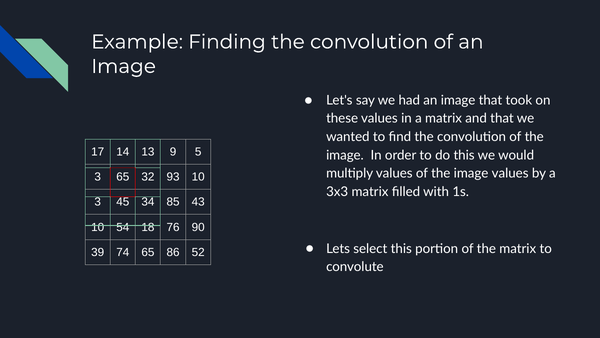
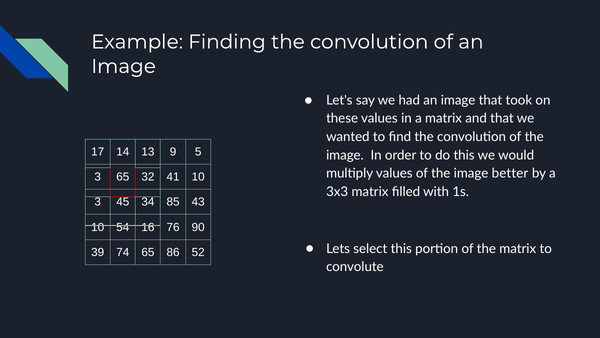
image values: values -> better (510, 173)
93: 93 -> 41 (173, 177)
18: 18 -> 16 (148, 227)
